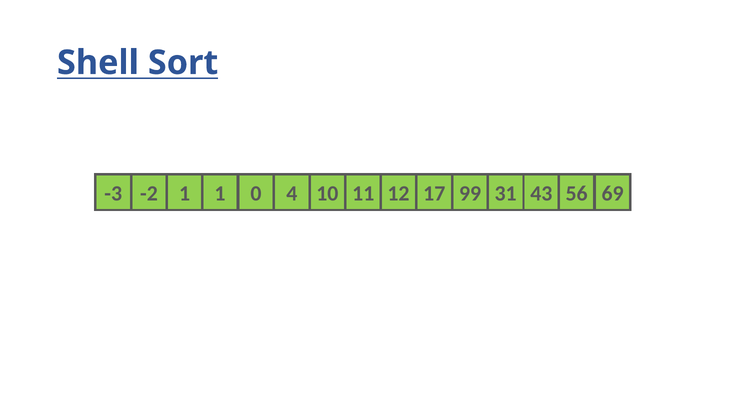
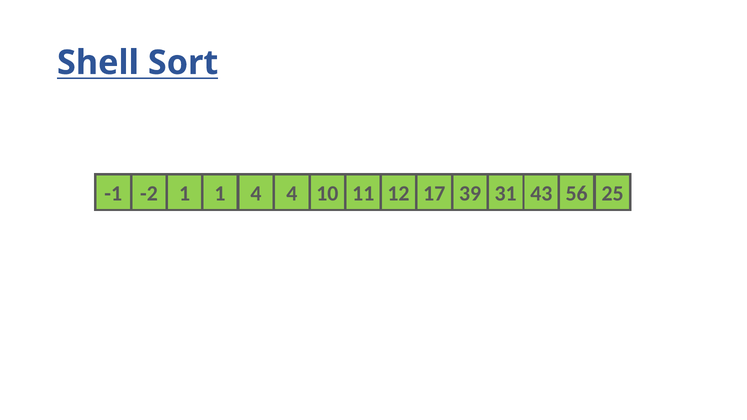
-3: -3 -> -1 (113, 194)
-2 0: 0 -> 4 (256, 194)
99: 99 -> 39 (470, 194)
69: 69 -> 25 (613, 194)
